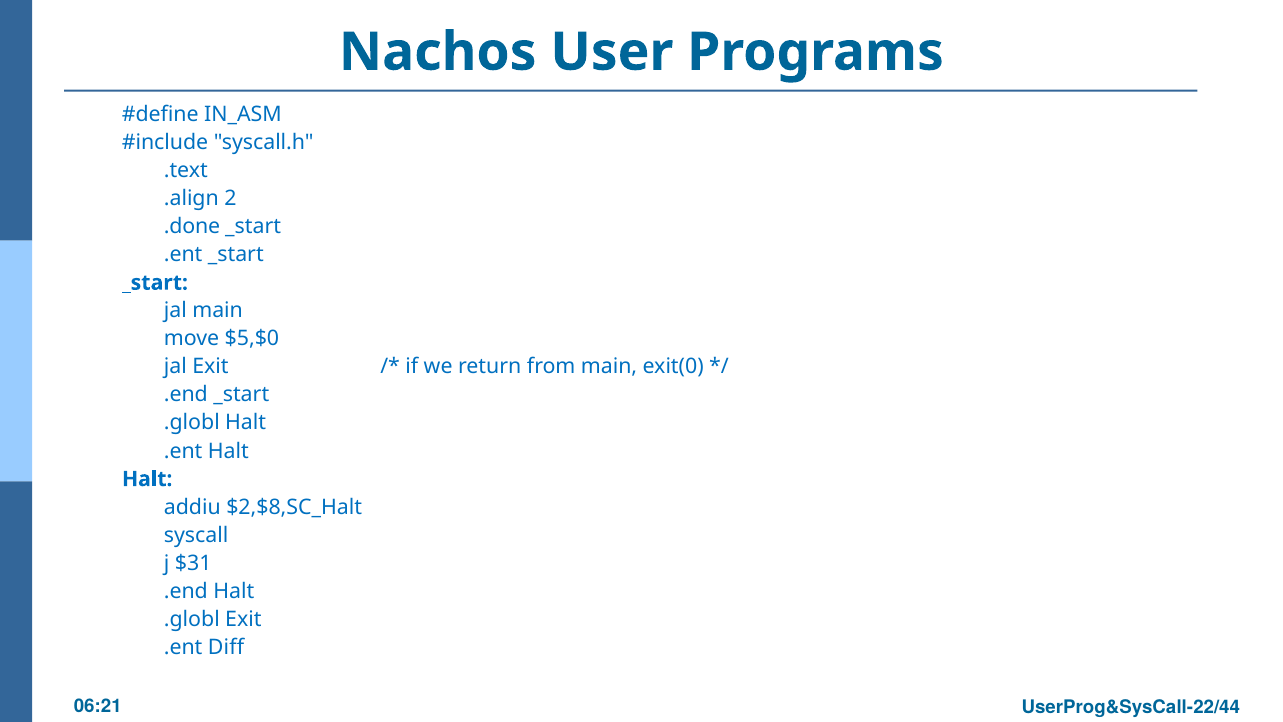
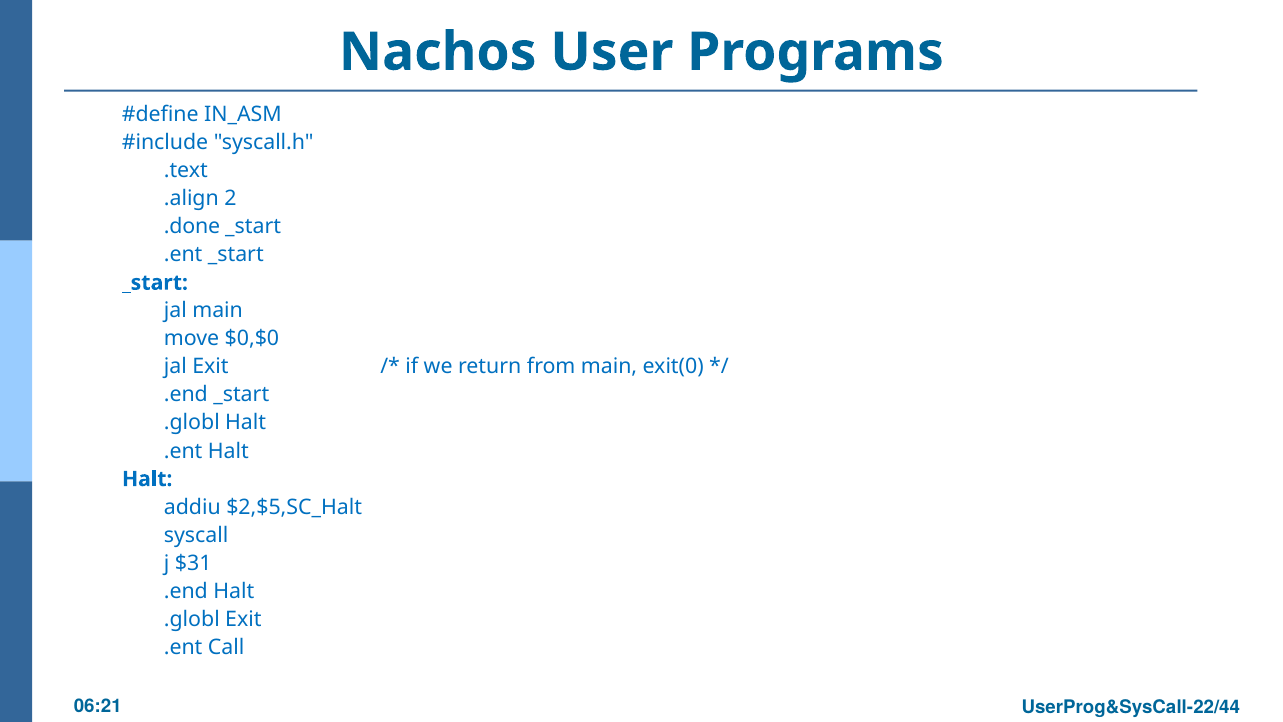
$5,$0: $5,$0 -> $0,$0 (252, 339)
$2,$8,SC_Halt: $2,$8,SC_Halt -> $2,$5,SC_Halt (294, 507)
Diff: Diff -> Call (226, 647)
